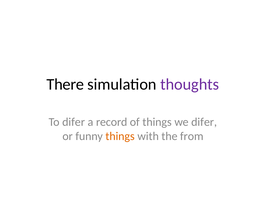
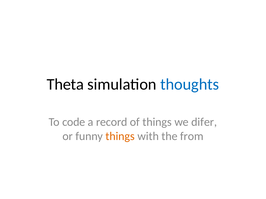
There: There -> Theta (65, 84)
thoughts colour: purple -> blue (190, 84)
To difer: difer -> code (74, 122)
